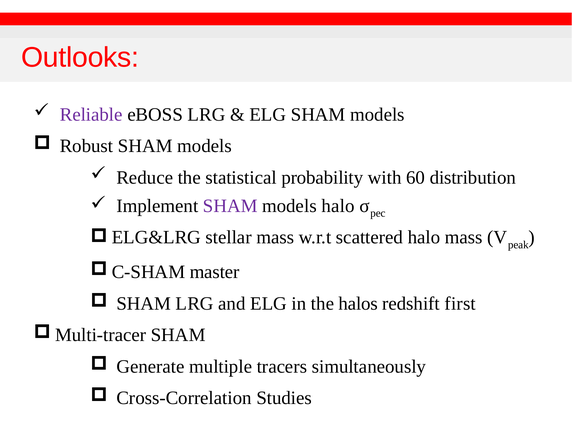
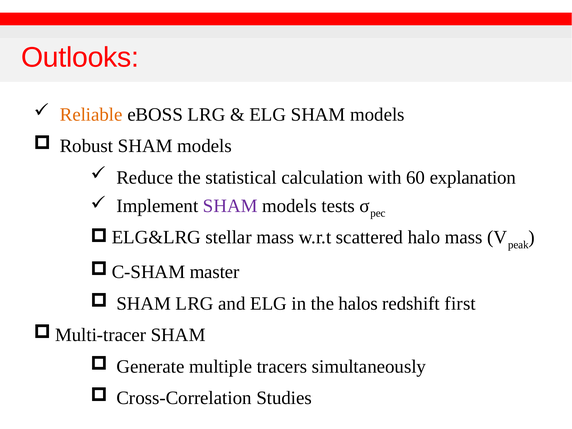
Reliable colour: purple -> orange (91, 115)
probability: probability -> calculation (322, 178)
distribution: distribution -> explanation (473, 178)
models halo: halo -> tests (338, 206)
